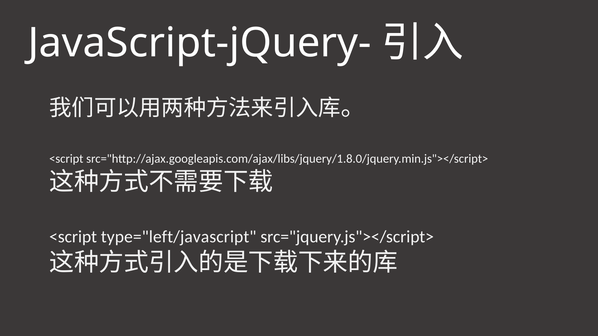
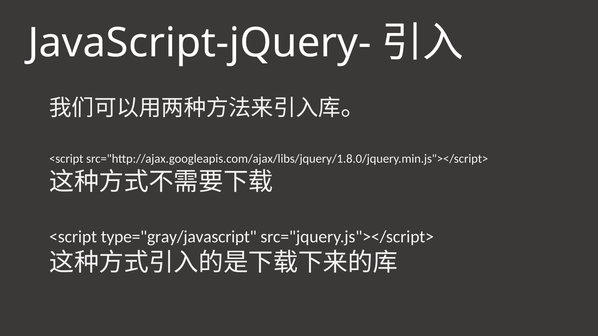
type="left/javascript: type="left/javascript -> type="gray/javascript (179, 237)
